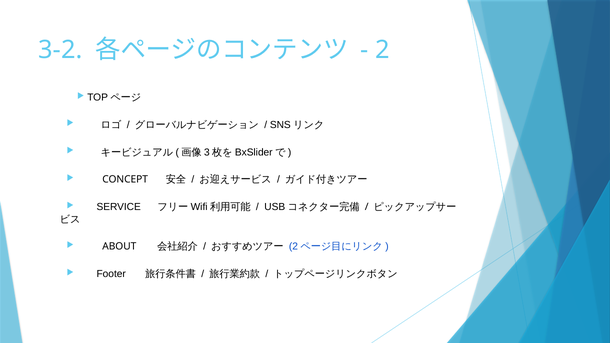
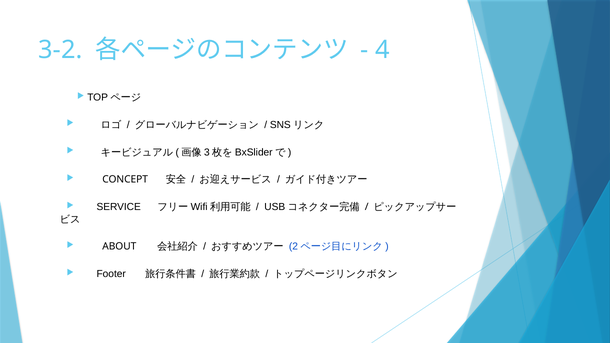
2: 2 -> 4 (382, 50)
